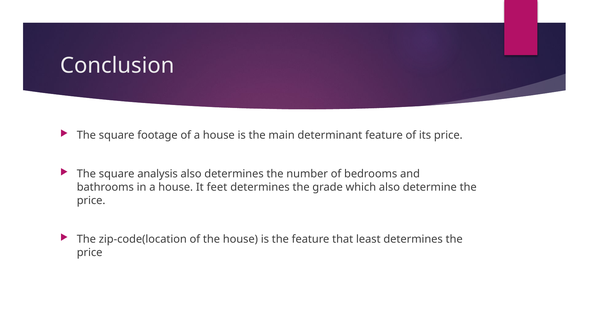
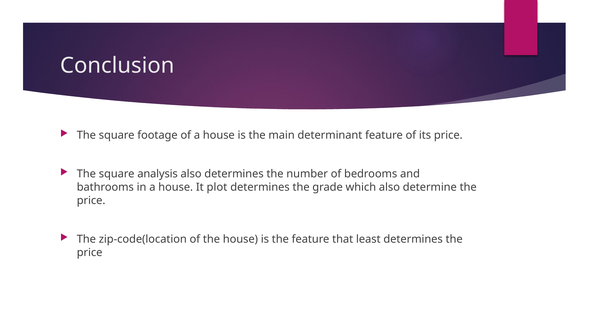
feet: feet -> plot (217, 187)
